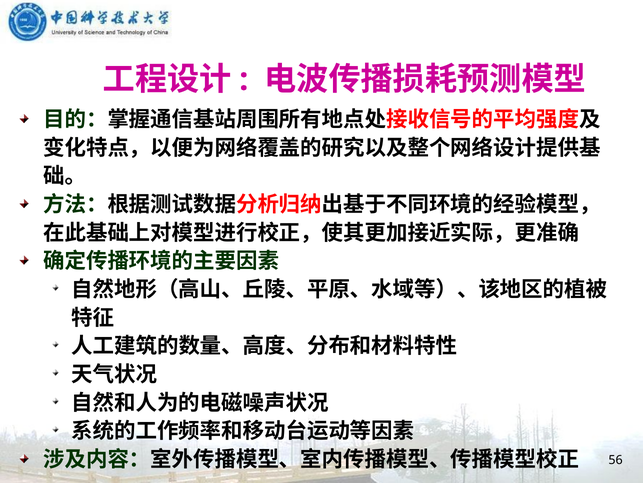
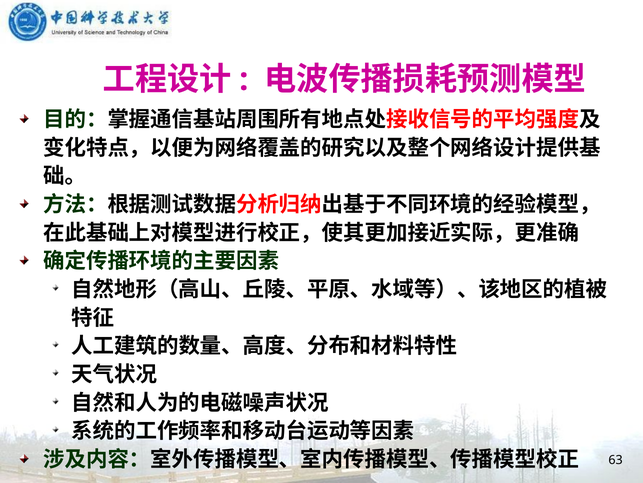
56: 56 -> 63 (616, 459)
